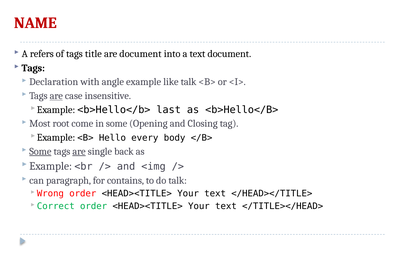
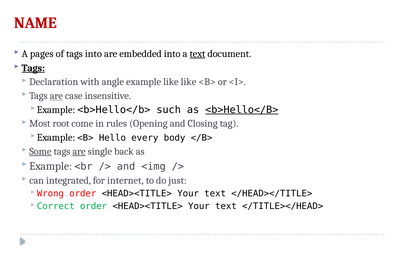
refers: refers -> pages (42, 54)
tags title: title -> into (93, 54)
are document: document -> embedded (141, 54)
text underline: none -> present (197, 54)
Tags underline: none -> present (33, 68)
like talk: talk -> like (188, 82)
last: last -> such (169, 110)
<b>Hello</B> underline: none -> present (242, 110)
in some: some -> rules (117, 124)
paragraph: paragraph -> integrated (69, 181)
contains: contains -> internet (125, 181)
do talk: talk -> just (178, 181)
